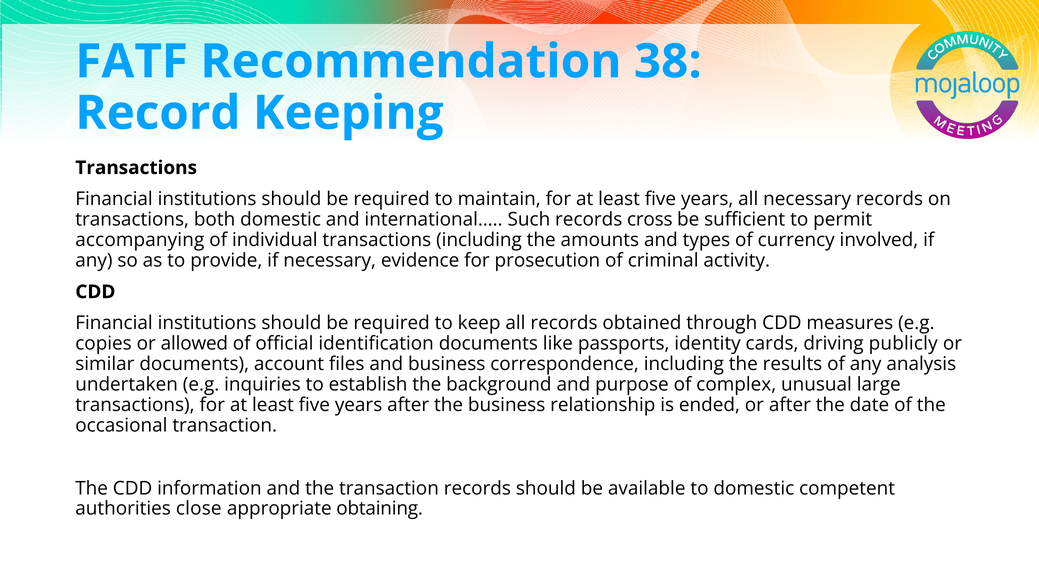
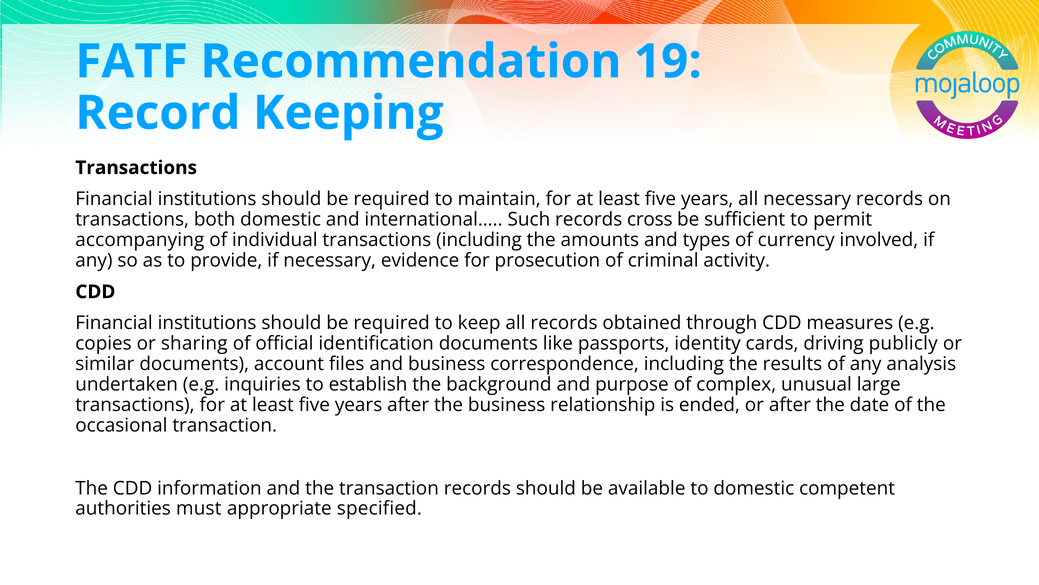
38: 38 -> 19 (668, 62)
allowed: allowed -> sharing (194, 343)
close: close -> must (199, 508)
obtaining: obtaining -> specified (379, 508)
